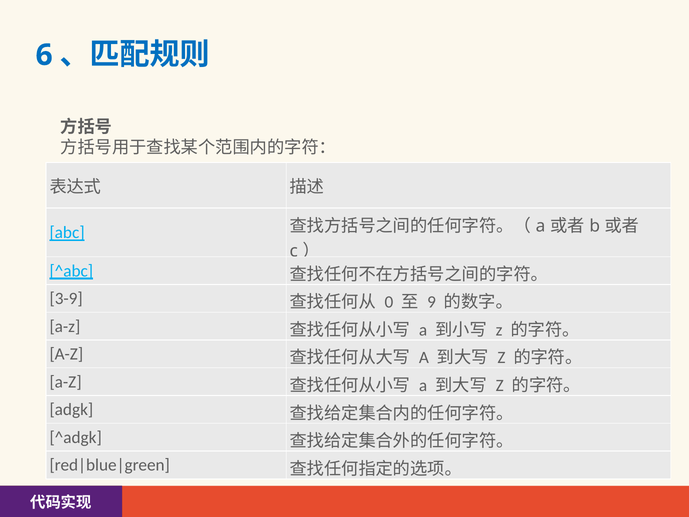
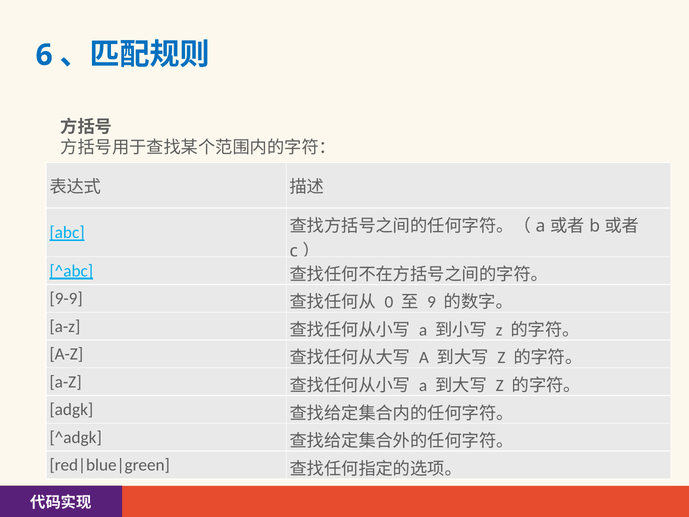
3-9: 3-9 -> 9-9 (66, 299)
